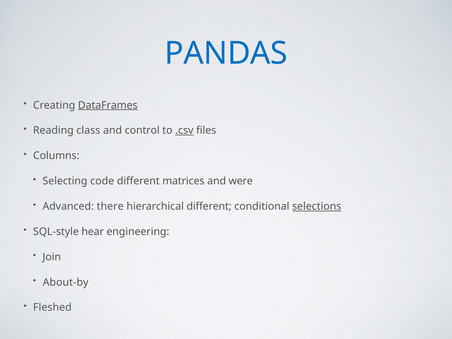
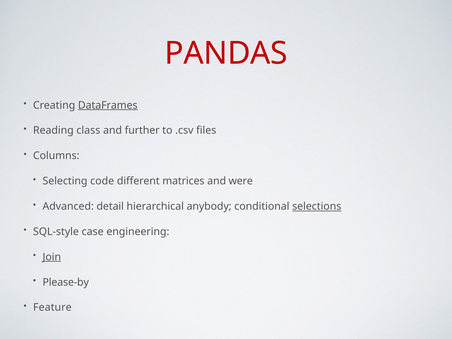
PANDAS colour: blue -> red (226, 53)
control: control -> further (142, 131)
.csv underline: present -> none (184, 131)
there: there -> detail (110, 206)
hierarchical different: different -> anybody (209, 206)
hear: hear -> case (93, 232)
Join underline: none -> present (52, 257)
About-by: About-by -> Please-by (66, 282)
Fleshed: Fleshed -> Feature (52, 308)
